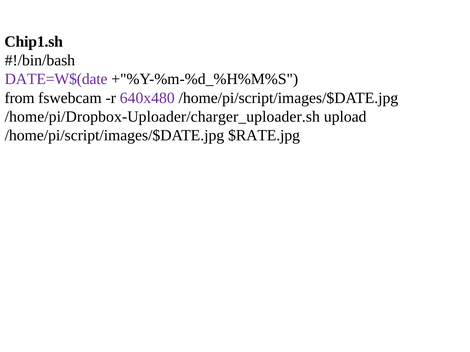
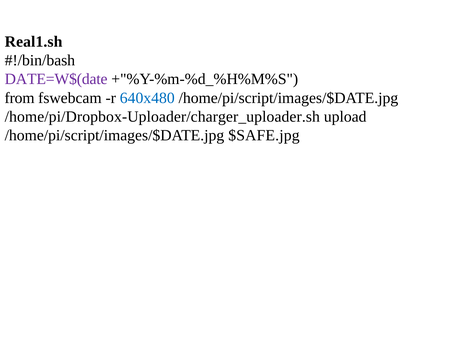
Chip1.sh: Chip1.sh -> Real1.sh (34, 42)
640x480 colour: purple -> blue (147, 98)
$RATE.jpg: $RATE.jpg -> $SAFE.jpg (264, 136)
